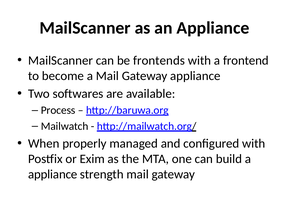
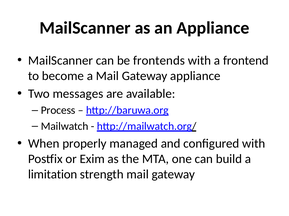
softwares: softwares -> messages (78, 94)
appliance: appliance -> limitation (53, 175)
